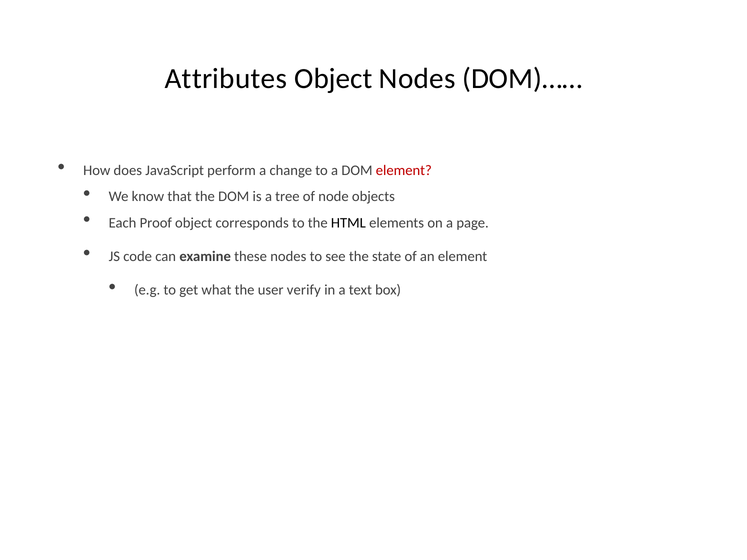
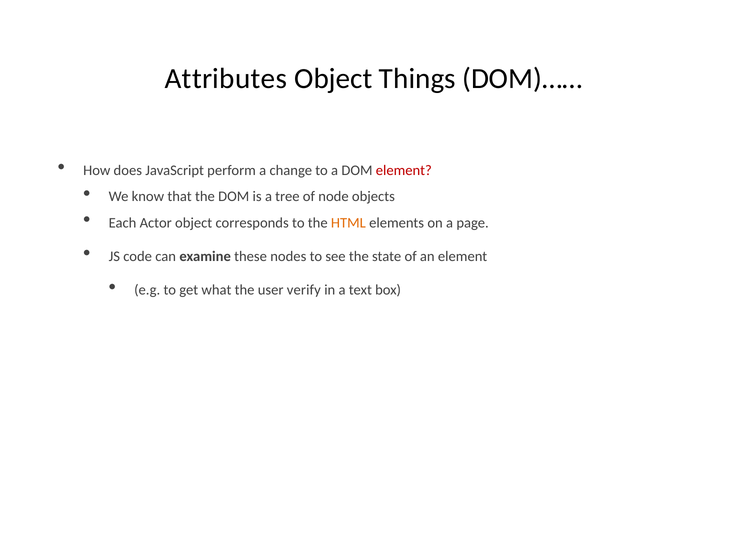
Object Nodes: Nodes -> Things (417, 79)
Proof: Proof -> Actor (156, 223)
HTML colour: black -> orange (348, 223)
